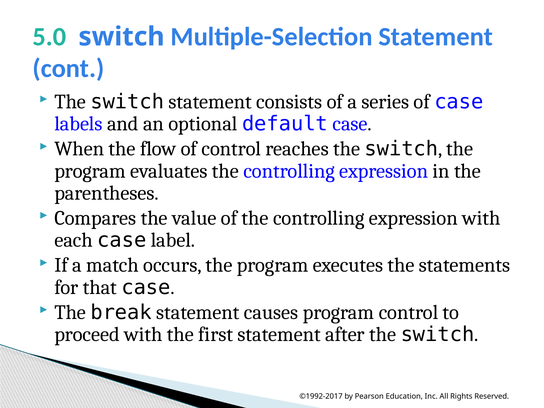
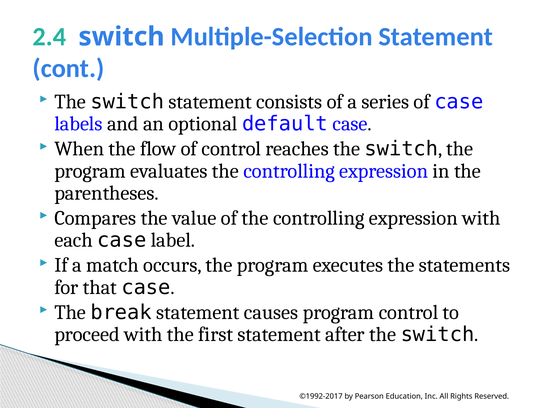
5.0: 5.0 -> 2.4 (49, 37)
